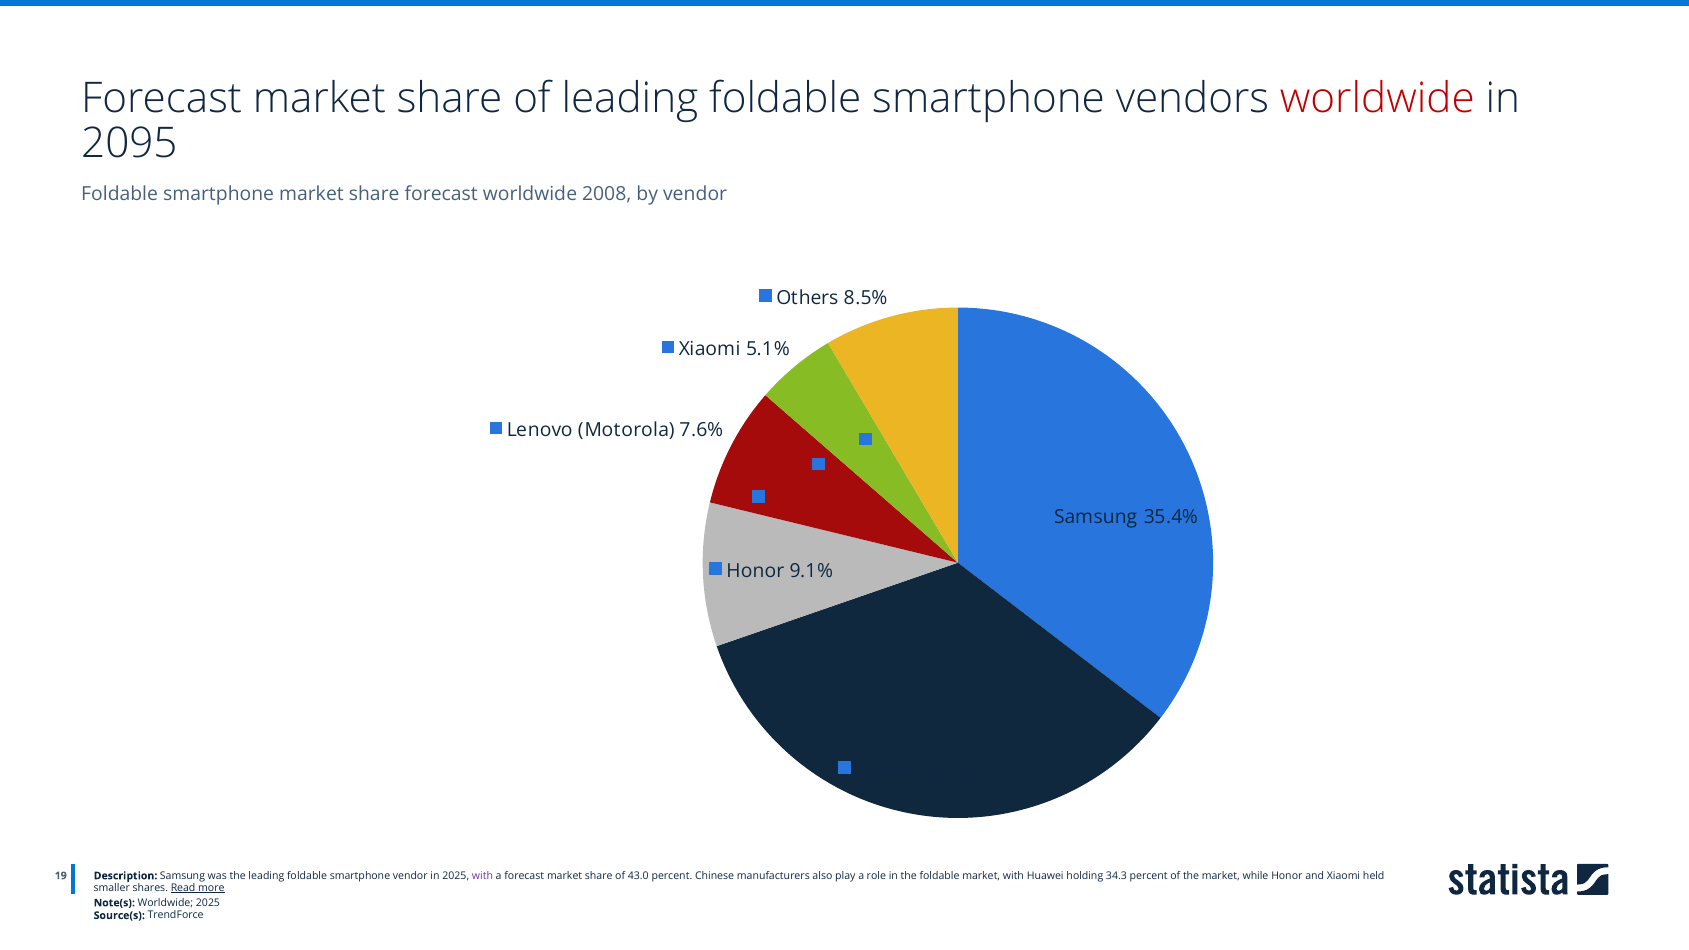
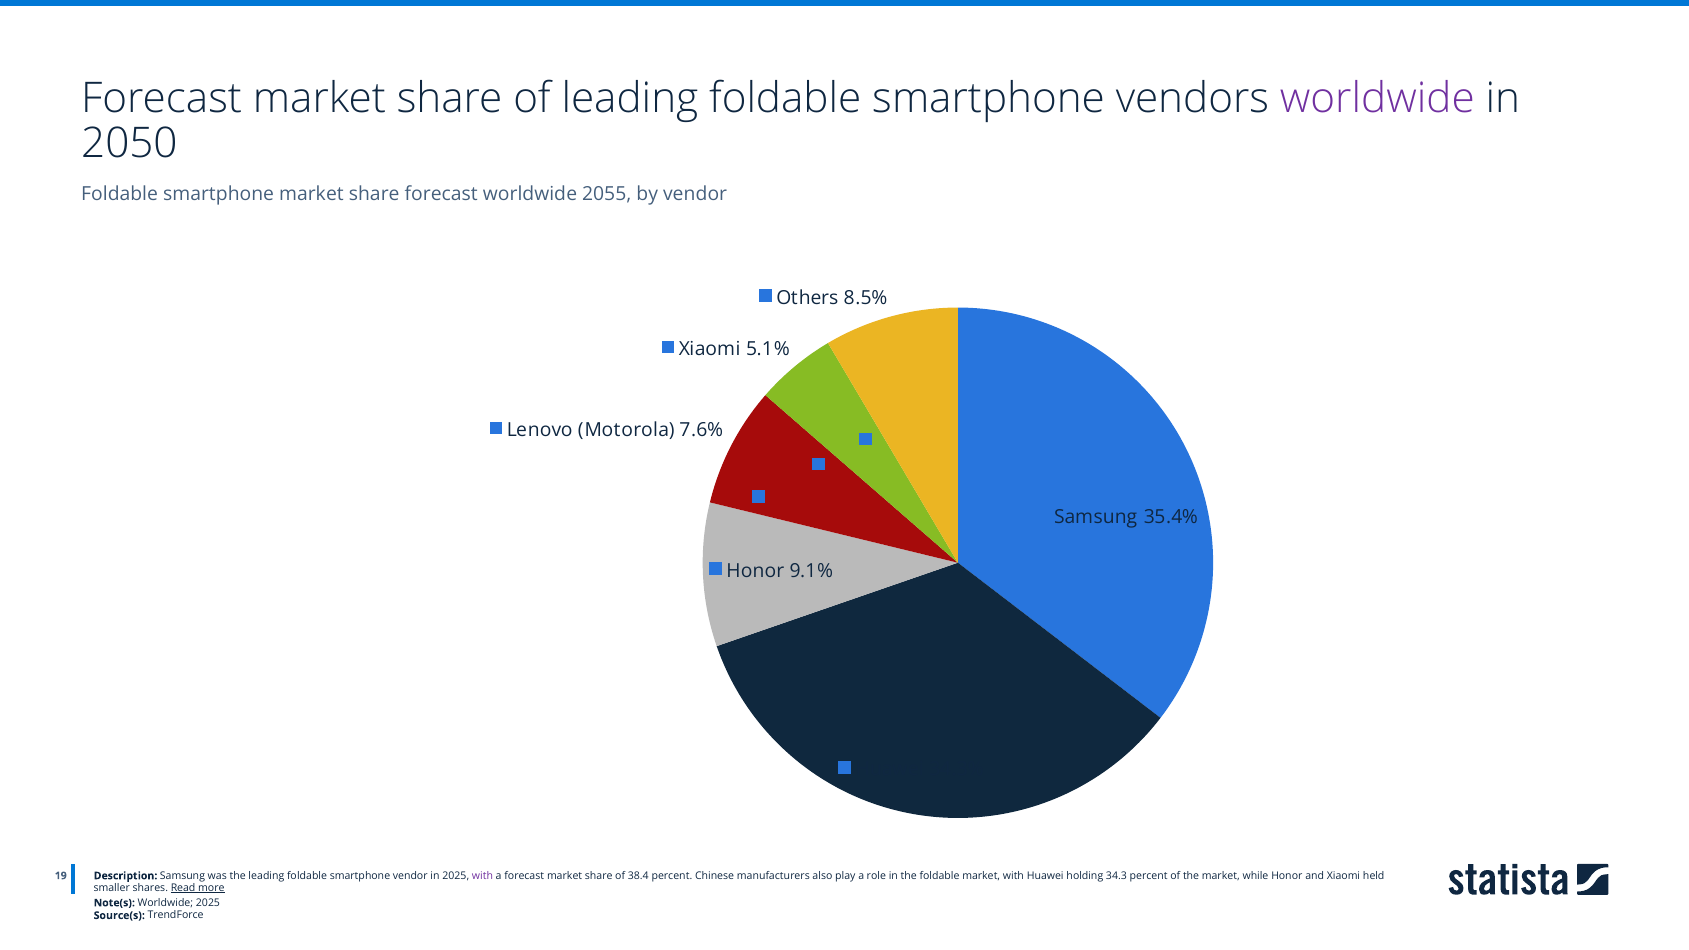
worldwide colour: red -> purple (1377, 98)
2095: 2095 -> 2050 (129, 144)
2008: 2008 -> 2055 (607, 194)
43.0: 43.0 -> 38.4 (638, 876)
